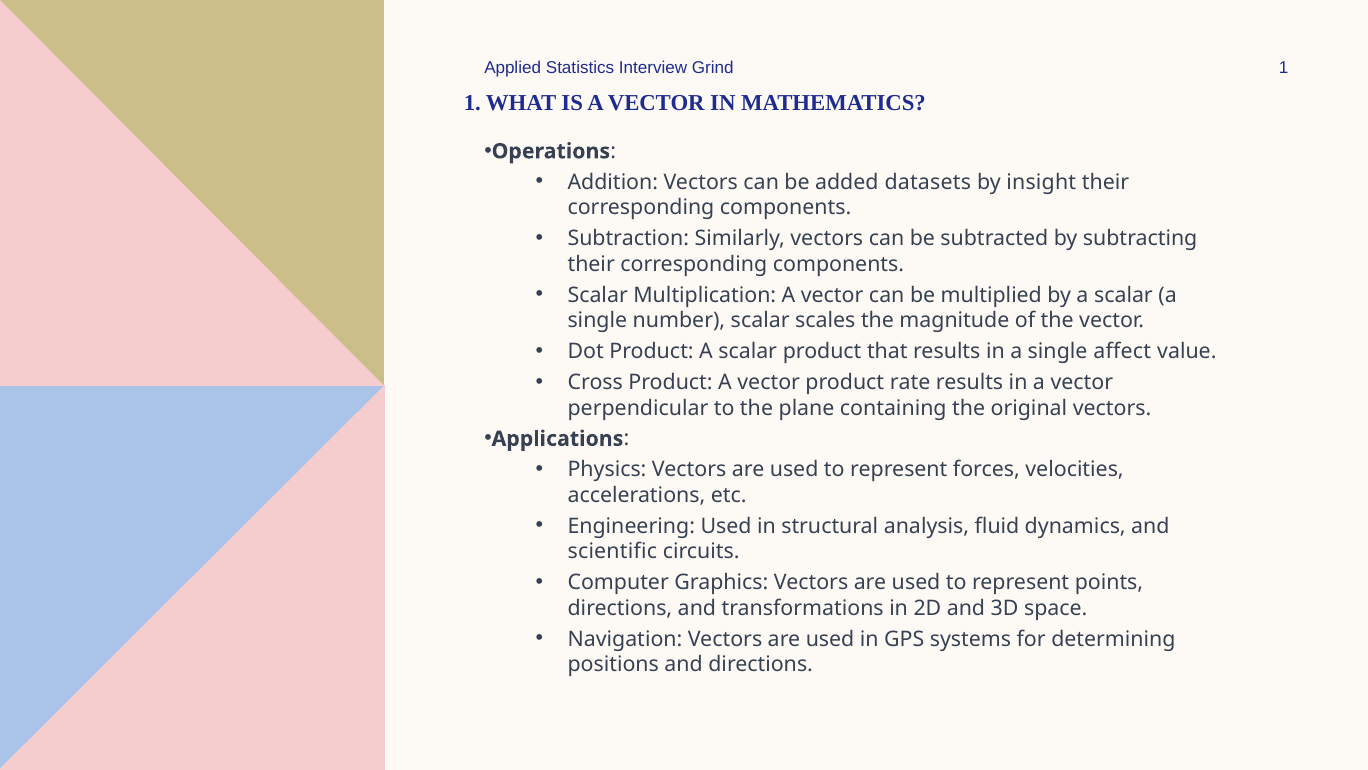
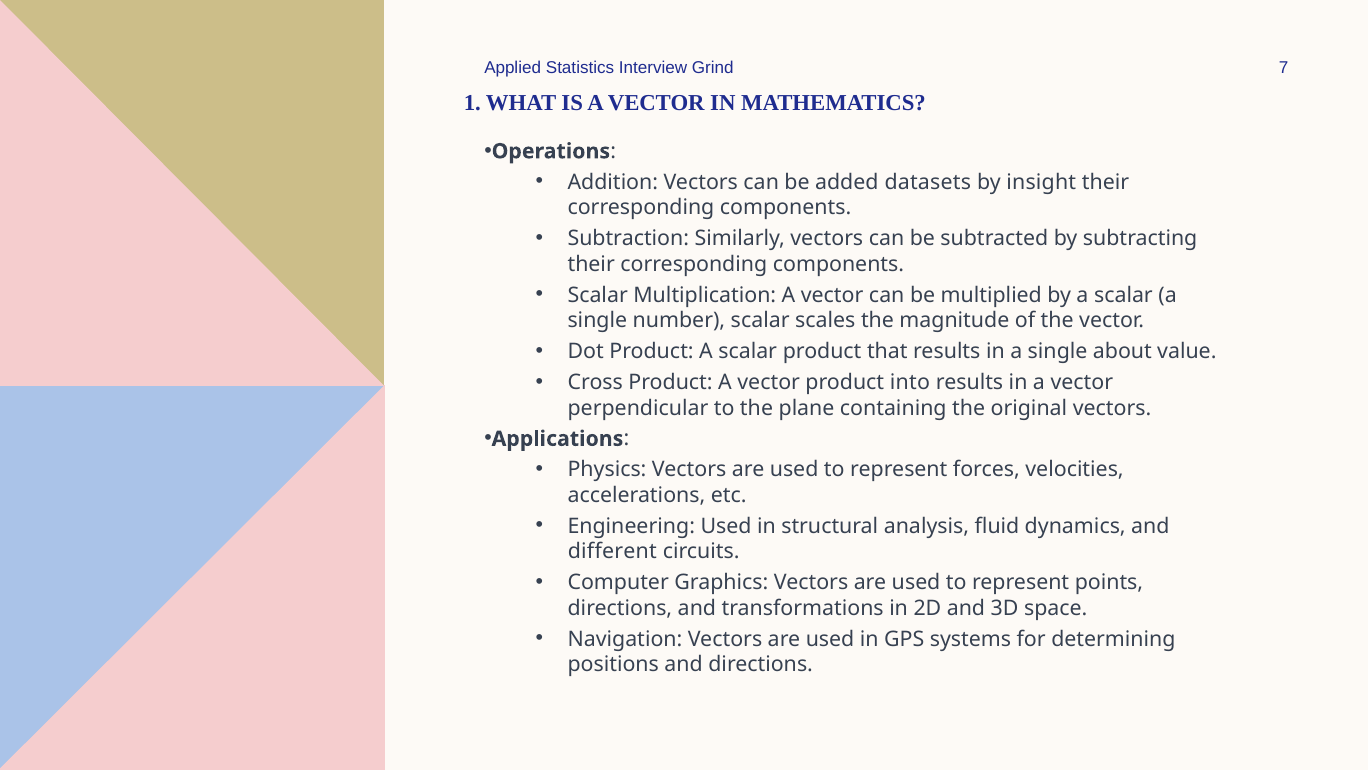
Grind 1: 1 -> 7 (1284, 68)
affect: affect -> about (1122, 351)
rate: rate -> into (910, 382)
scientific: scientific -> different (612, 551)
